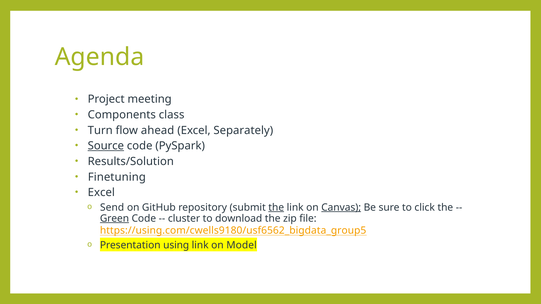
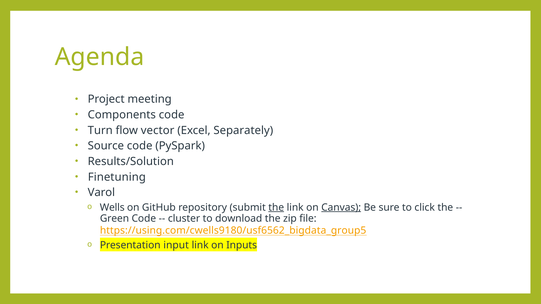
Components class: class -> code (172, 115)
ahead: ahead -> vector (158, 130)
Source underline: present -> none (106, 146)
Excel: Excel -> Varol (101, 193)
Send: Send -> Wells (112, 208)
Green underline: present -> none (114, 219)
using: using -> input (176, 245)
Model: Model -> Inputs (242, 245)
